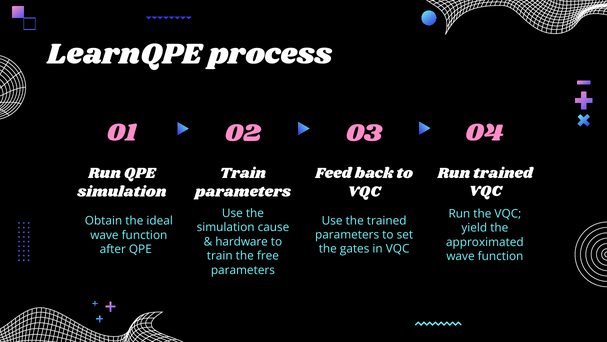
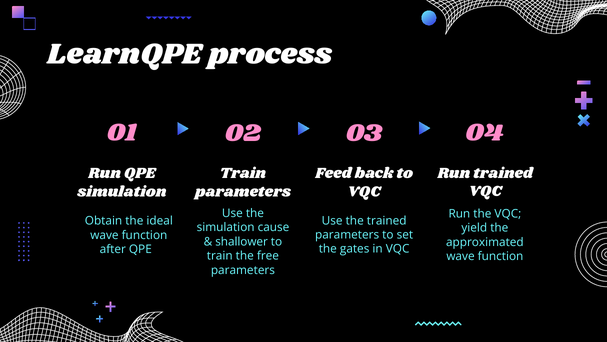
hardware: hardware -> shallower (242, 241)
